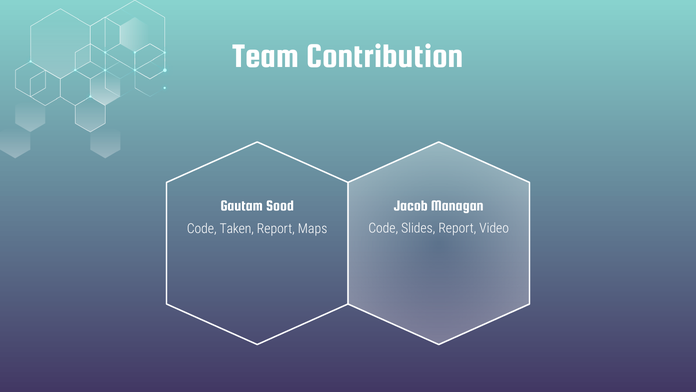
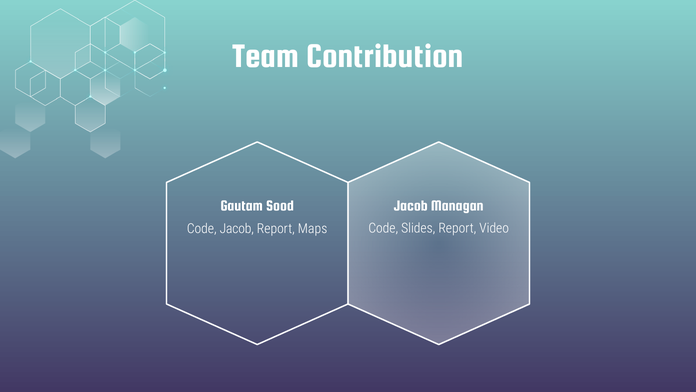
Code Taken: Taken -> Jacob (237, 229)
